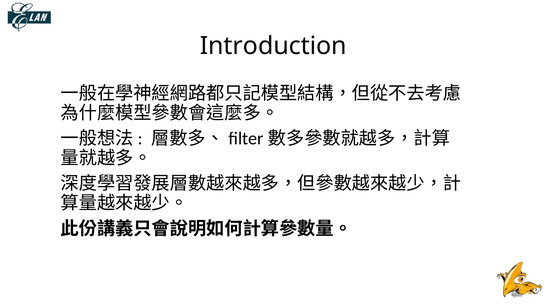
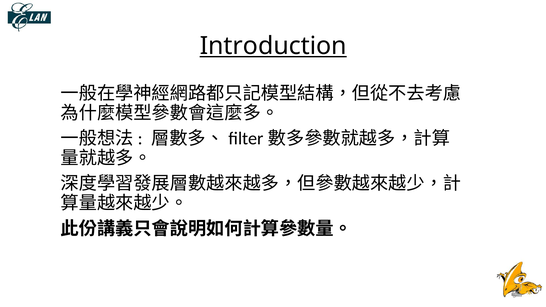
Introduction underline: none -> present (273, 46)
